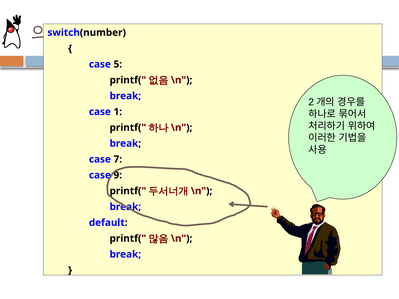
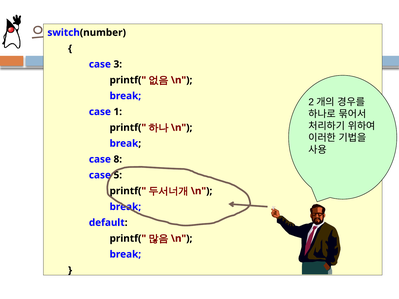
5: 5 -> 3 (118, 64)
7: 7 -> 8 (118, 159)
9: 9 -> 5 (118, 175)
